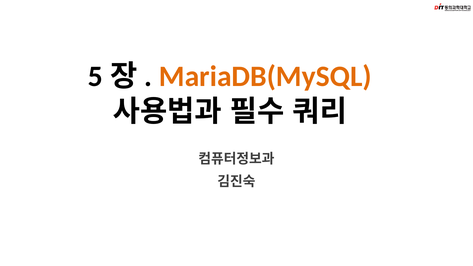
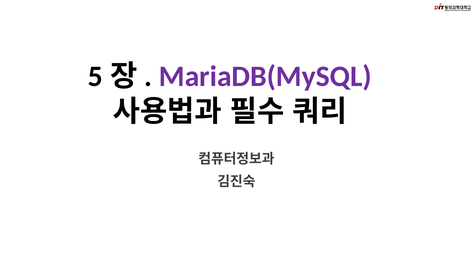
MariaDB(MySQL colour: orange -> purple (265, 76)
